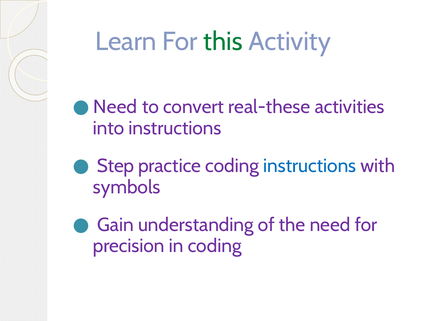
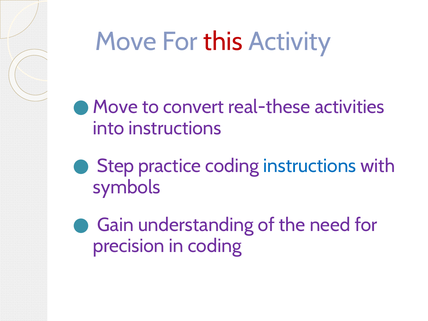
Learn: Learn -> Move (126, 41)
this colour: green -> red (223, 41)
Need: Need -> Move (115, 107)
